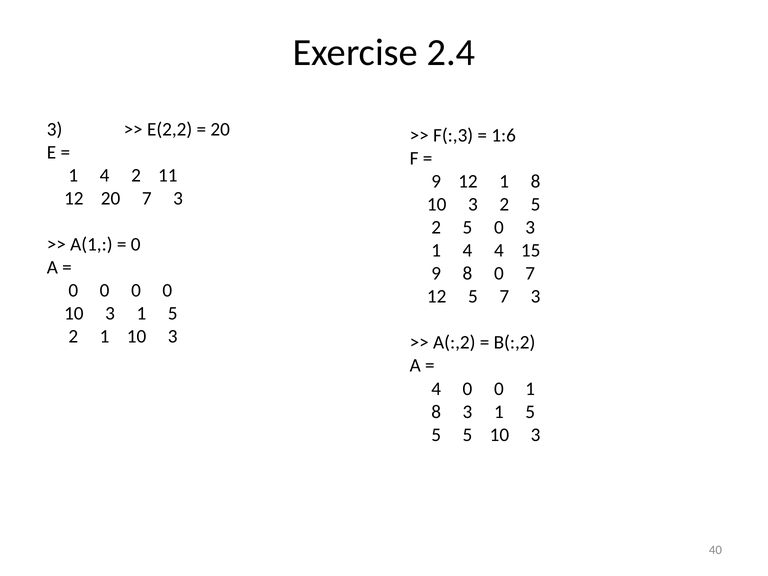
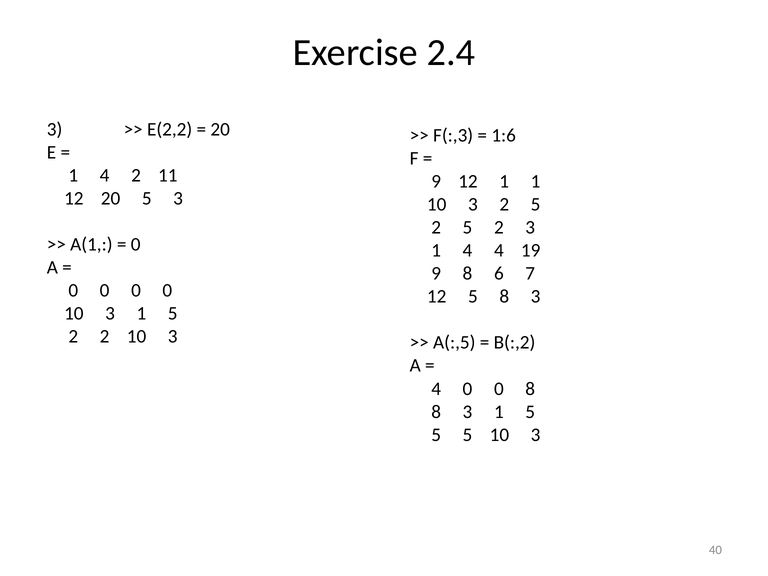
12 1 8: 8 -> 1 (536, 181)
20 7: 7 -> 5 (147, 198)
0: 0 -> 2 (499, 227)
15: 15 -> 19 (531, 250)
8 0: 0 -> 6 (499, 273)
5 7: 7 -> 8 (504, 297)
2 1: 1 -> 2 (105, 337)
A(:,2: A(:,2 -> A(:,5 (454, 343)
0 1: 1 -> 8 (530, 389)
